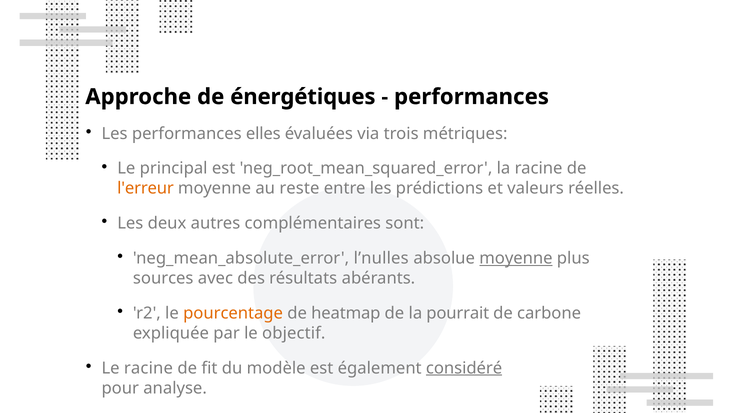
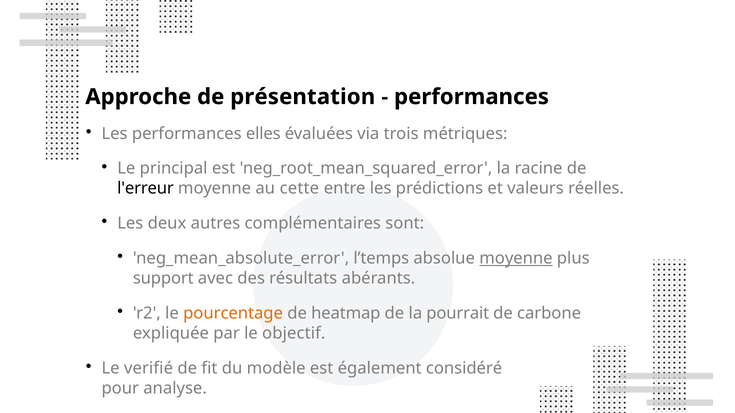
énergétiques: énergétiques -> présentation (303, 97)
l'erreur colour: orange -> black (146, 189)
reste: reste -> cette (299, 189)
l’nulles: l’nulles -> l’temps (381, 259)
sources: sources -> support (163, 279)
Le racine: racine -> verifié (148, 368)
considéré underline: present -> none (464, 368)
